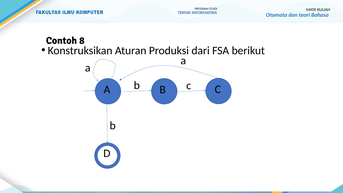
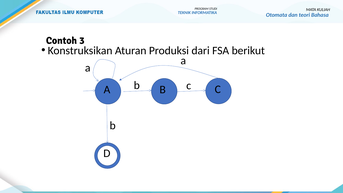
8: 8 -> 3 (82, 41)
